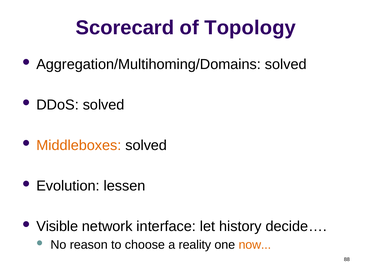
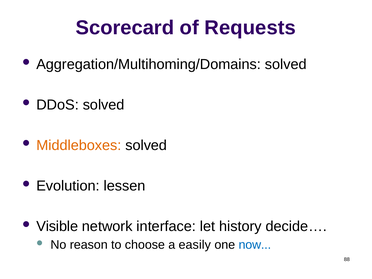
Topology: Topology -> Requests (250, 28)
reality: reality -> easily (195, 245)
now colour: orange -> blue (255, 245)
